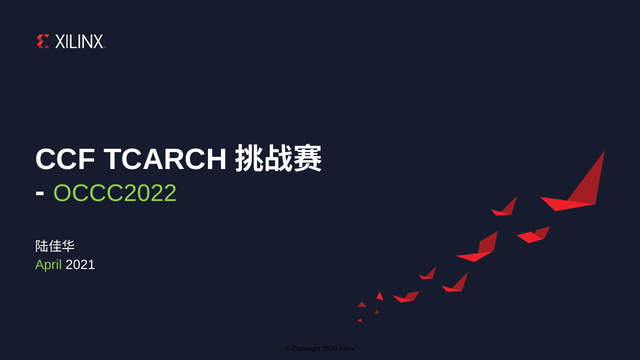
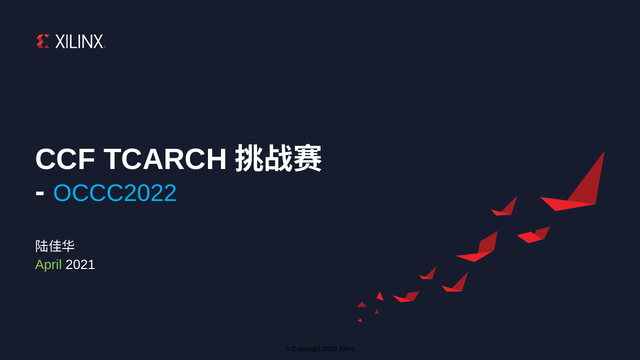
OCCC2022 colour: light green -> light blue (115, 193)
